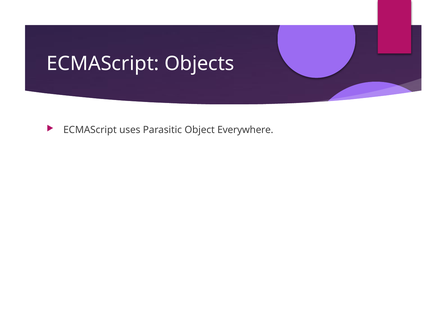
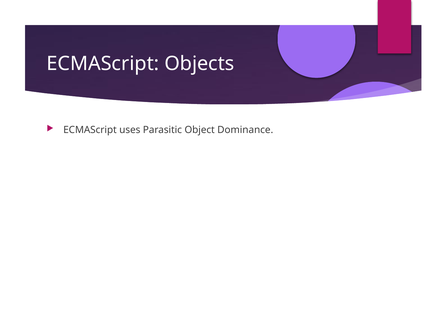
Everywhere: Everywhere -> Dominance (245, 130)
